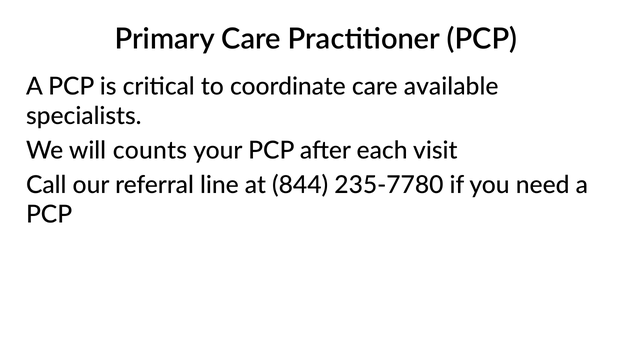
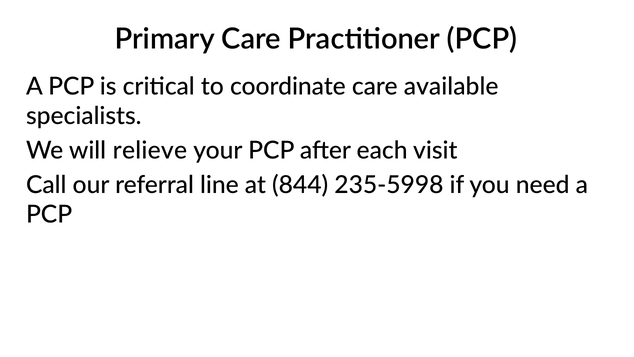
counts: counts -> relieve (150, 150)
235-7780: 235-7780 -> 235-5998 (389, 185)
